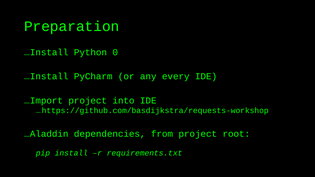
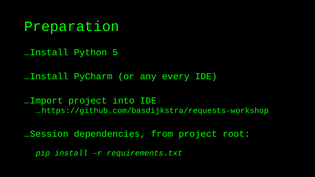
0: 0 -> 5 (115, 52)
Aladdin: Aladdin -> Session (49, 134)
